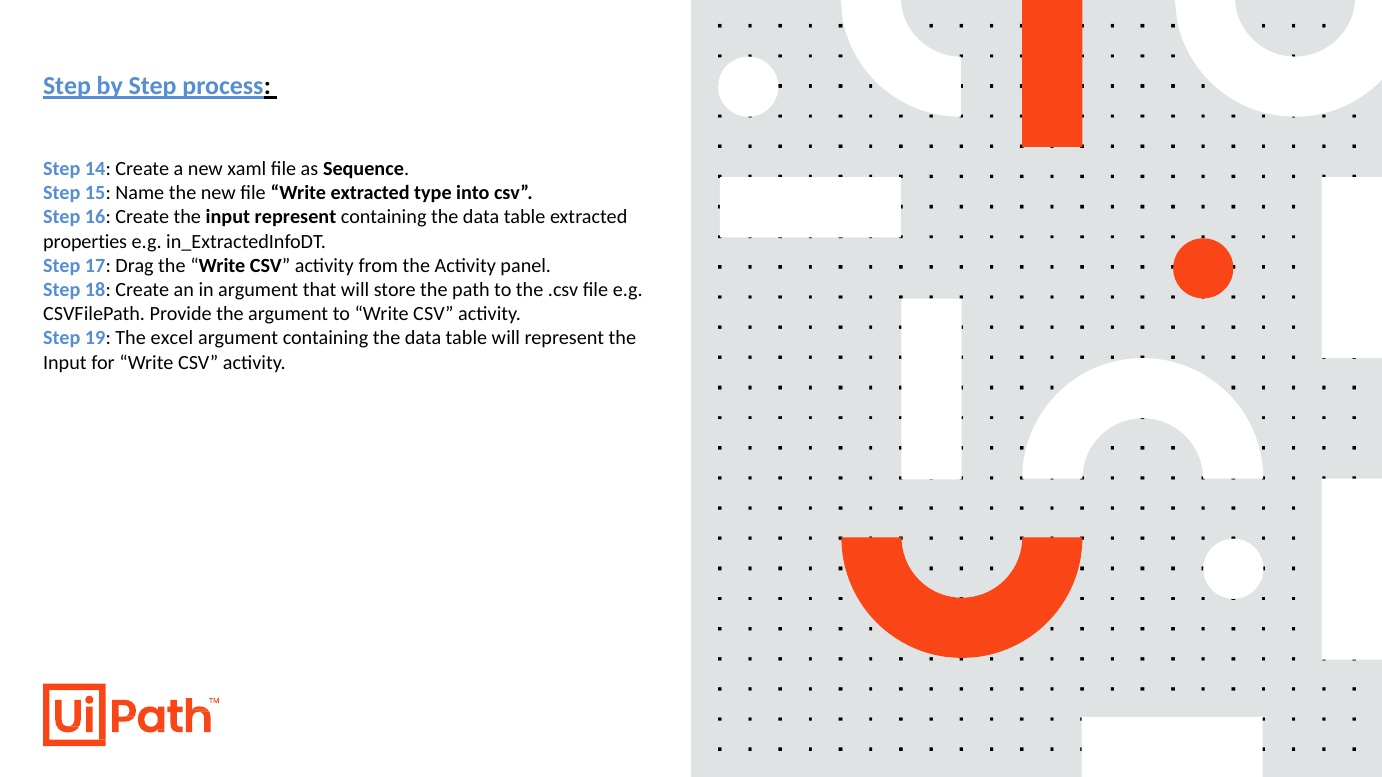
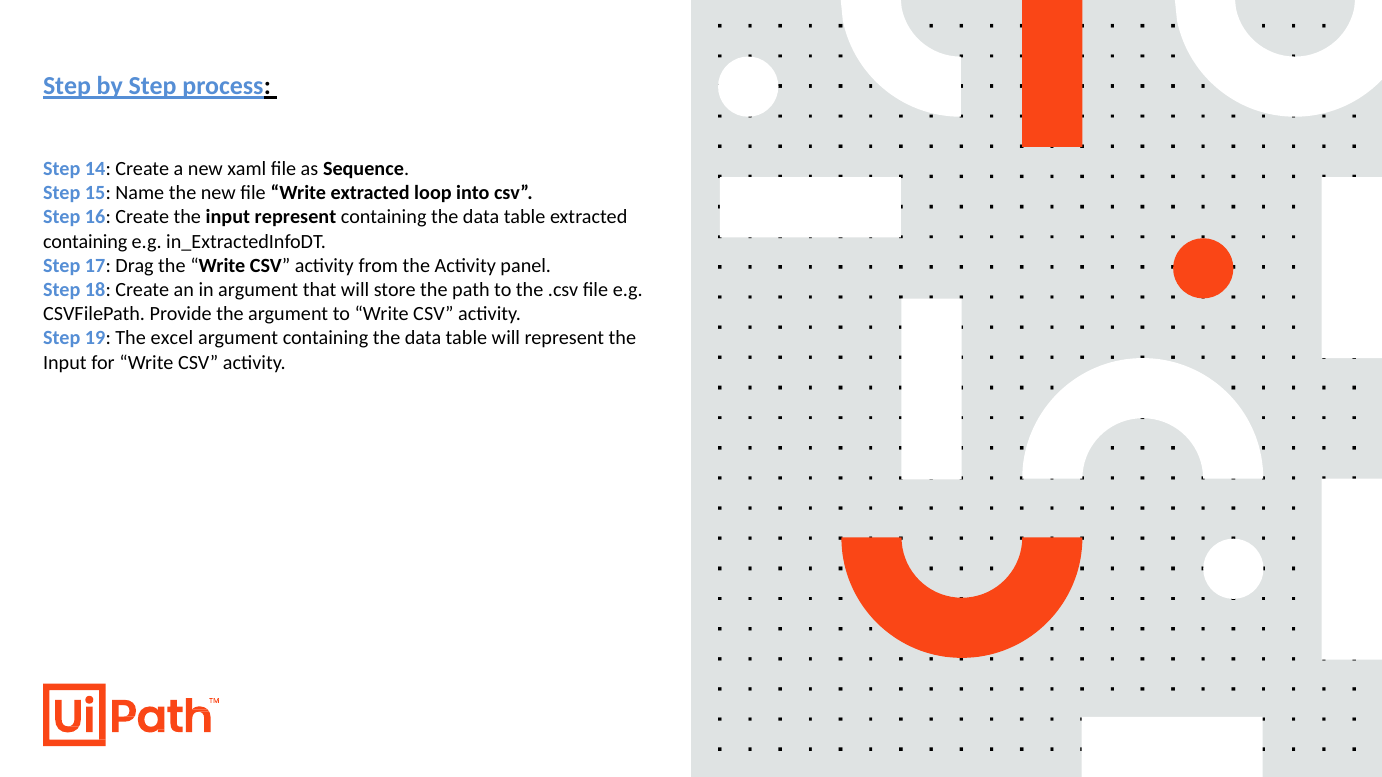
type: type -> loop (433, 193)
properties: properties -> containing (85, 242)
